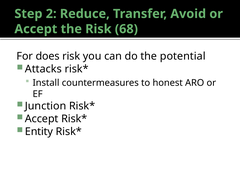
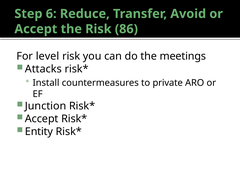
2: 2 -> 6 (51, 14)
68: 68 -> 86 (126, 29)
does: does -> level (48, 56)
potential: potential -> meetings (183, 56)
honest: honest -> private (168, 83)
